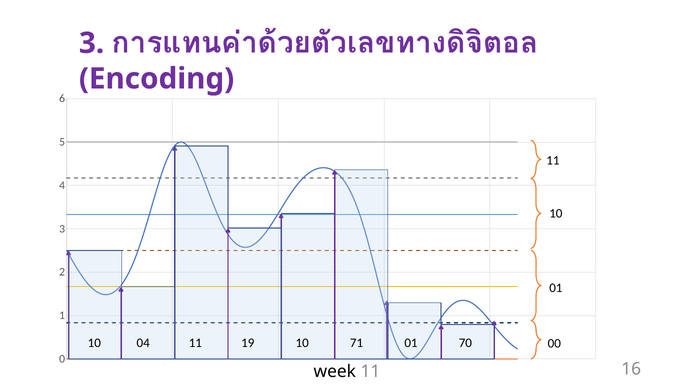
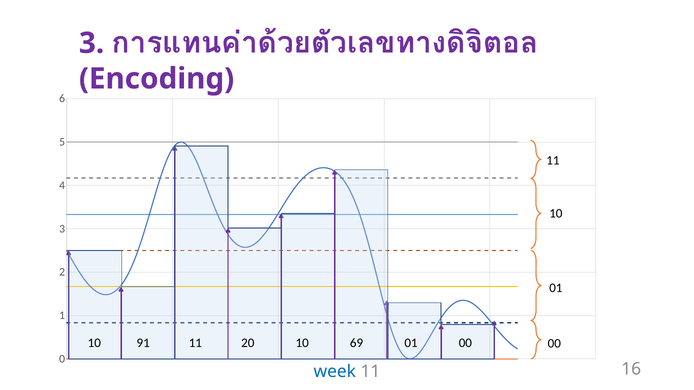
04: 04 -> 91 (143, 343)
19: 19 -> 20 (248, 343)
71: 71 -> 69 (357, 343)
01 70: 70 -> 00 (465, 343)
week colour: black -> blue (335, 372)
